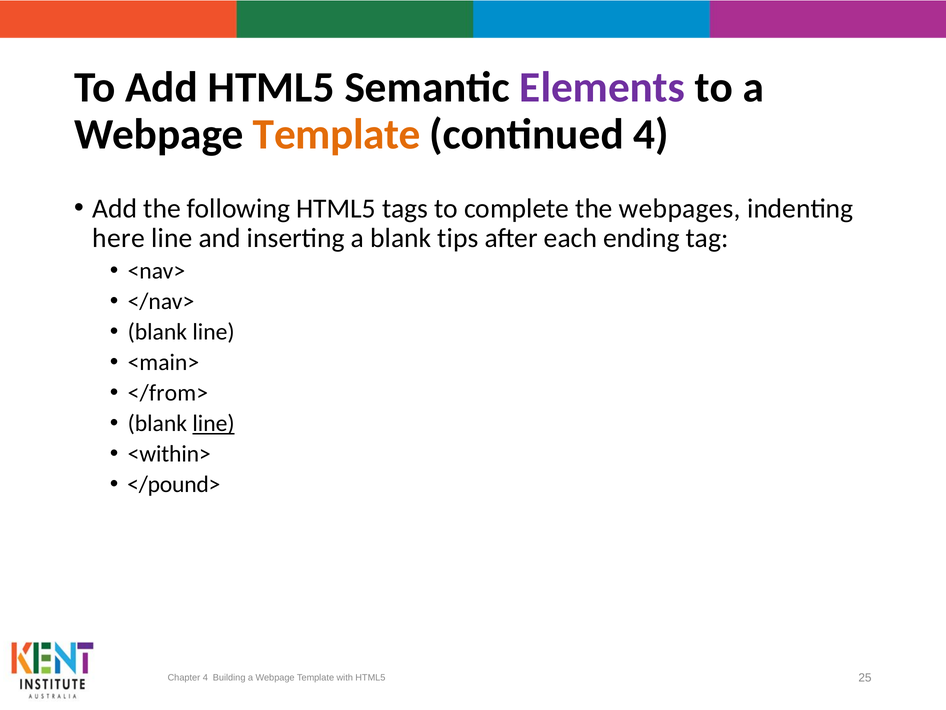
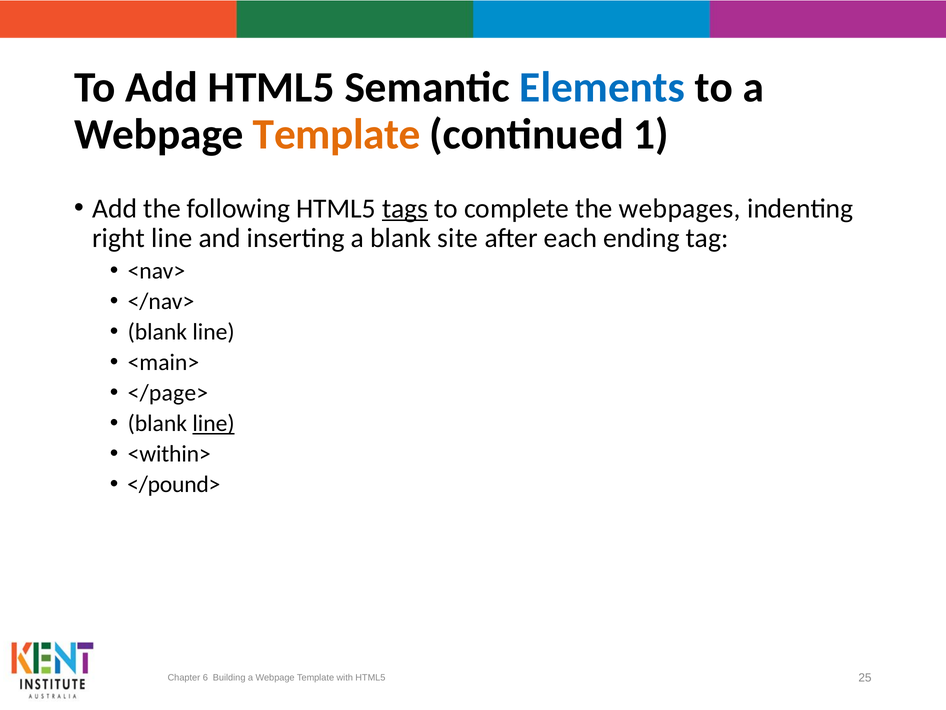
Elements colour: purple -> blue (602, 87)
continued 4: 4 -> 1 (651, 134)
tags underline: none -> present (405, 208)
here: here -> right (119, 238)
tips: tips -> site (458, 238)
</from>: </from> -> </page> (168, 393)
Chapter 4: 4 -> 6 (205, 677)
